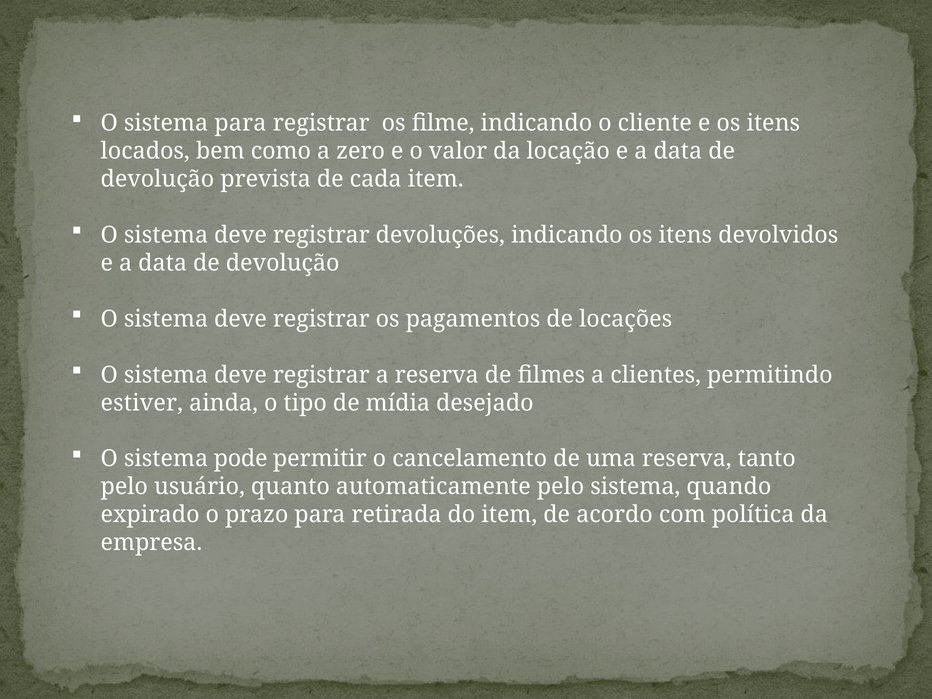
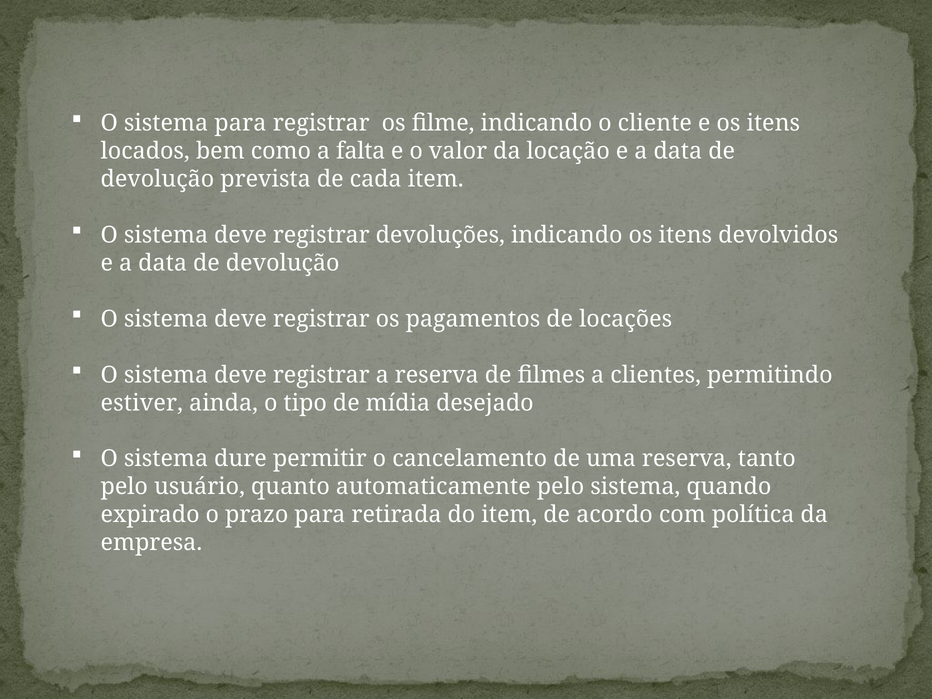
zero: zero -> falta (361, 151)
pode: pode -> dure (240, 459)
